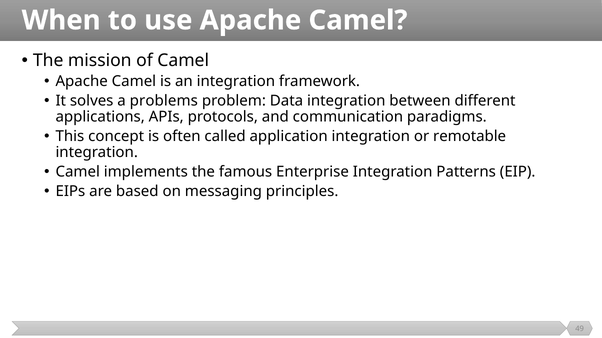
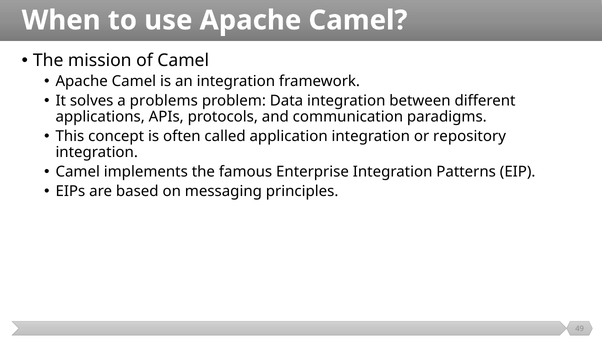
remotable: remotable -> repository (470, 137)
